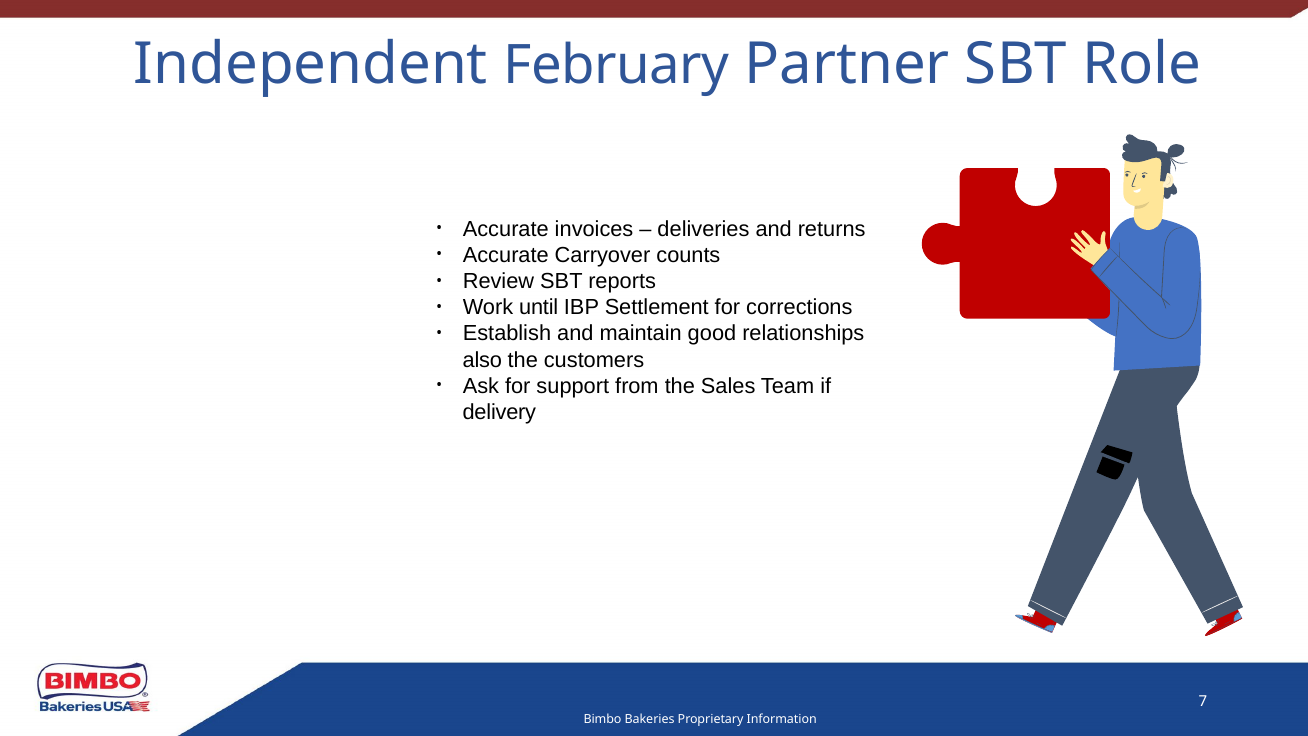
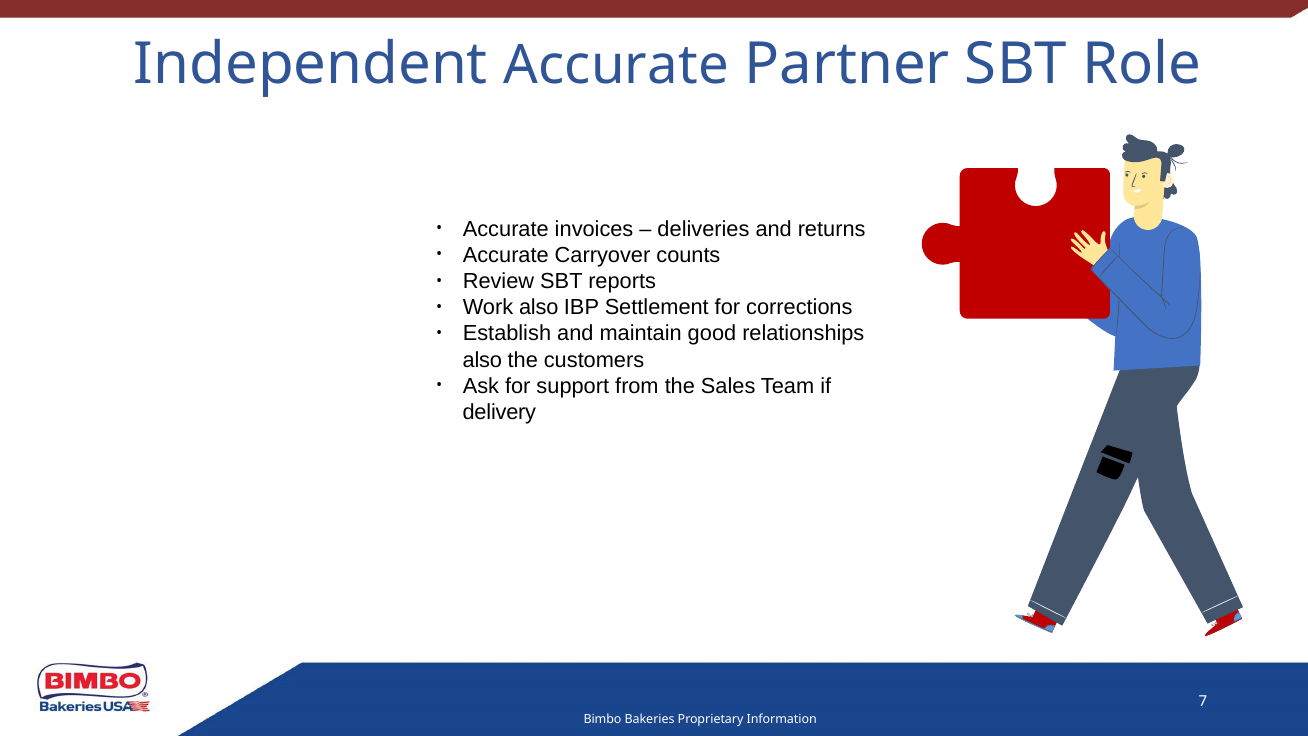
Independent February: February -> Accurate (616, 66)
Work until: until -> also (539, 307)
